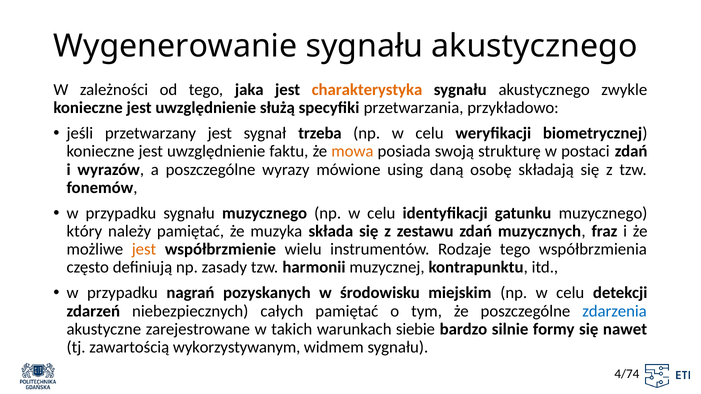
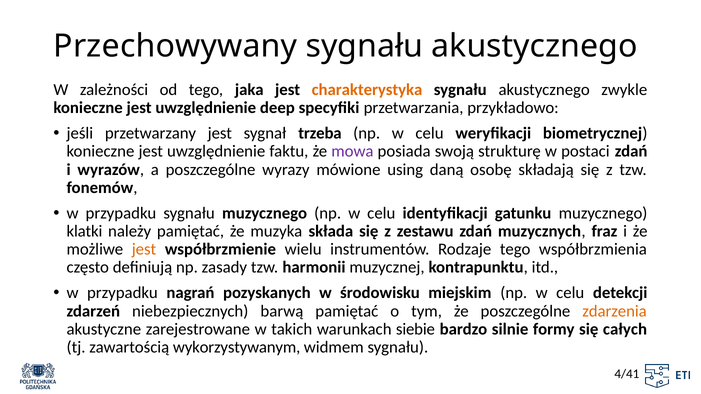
Wygenerowanie: Wygenerowanie -> Przechowywany (175, 46)
służą: służą -> deep (277, 108)
mowa colour: orange -> purple (352, 152)
który: który -> klatki (84, 231)
całych: całych -> barwą (282, 311)
zdarzenia colour: blue -> orange (614, 311)
nawet: nawet -> całych (625, 329)
4/74: 4/74 -> 4/41 (627, 374)
